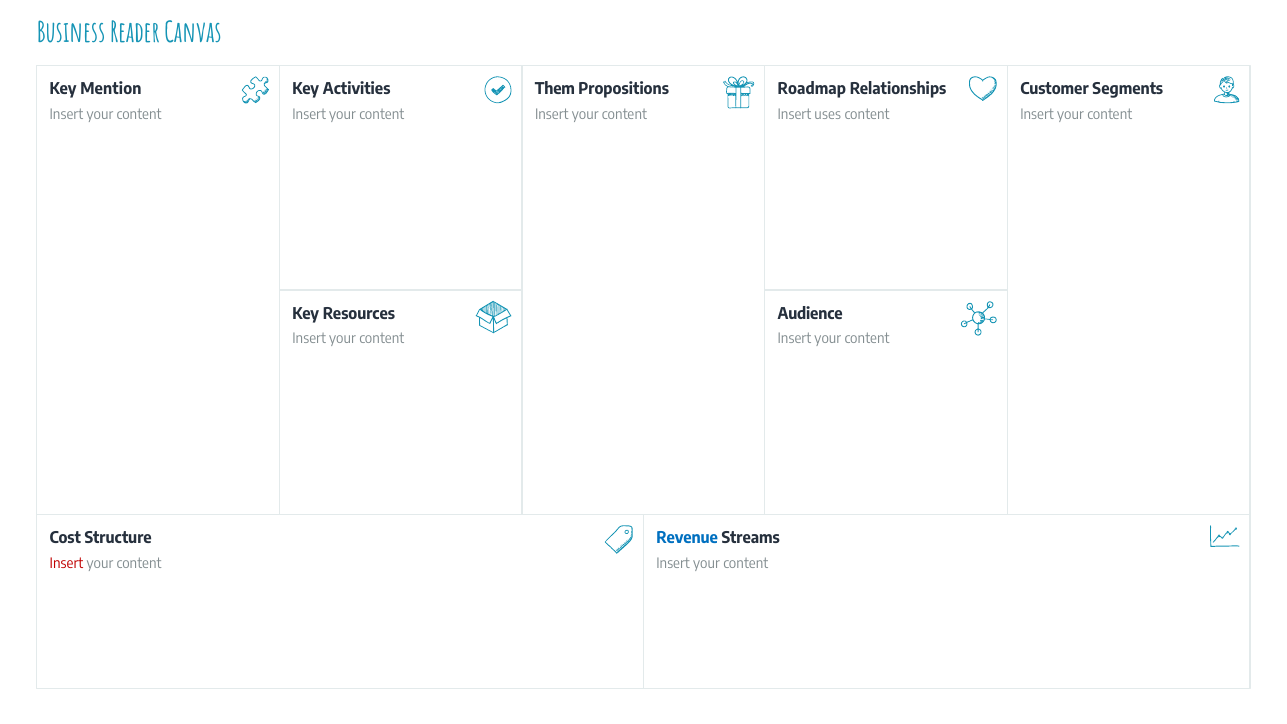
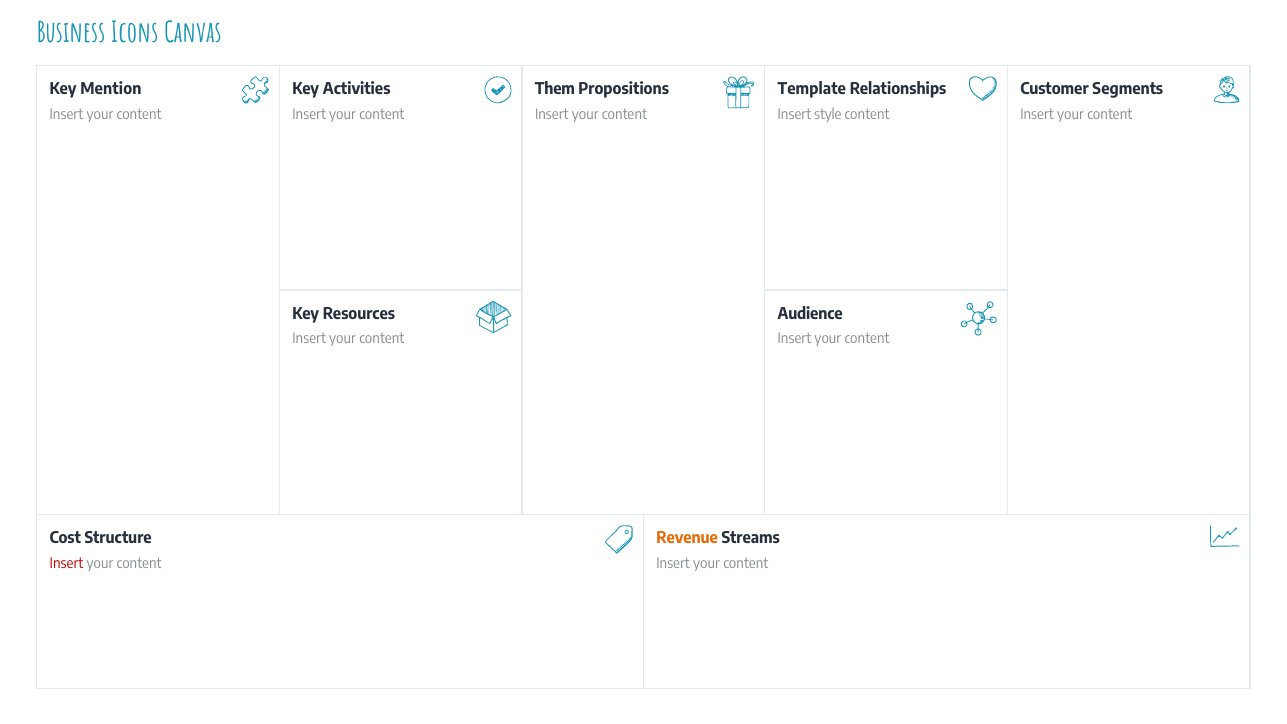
Reader: Reader -> Icons (135, 33)
Roadmap: Roadmap -> Template (812, 89)
uses: uses -> style (828, 115)
Revenue colour: blue -> orange (687, 538)
